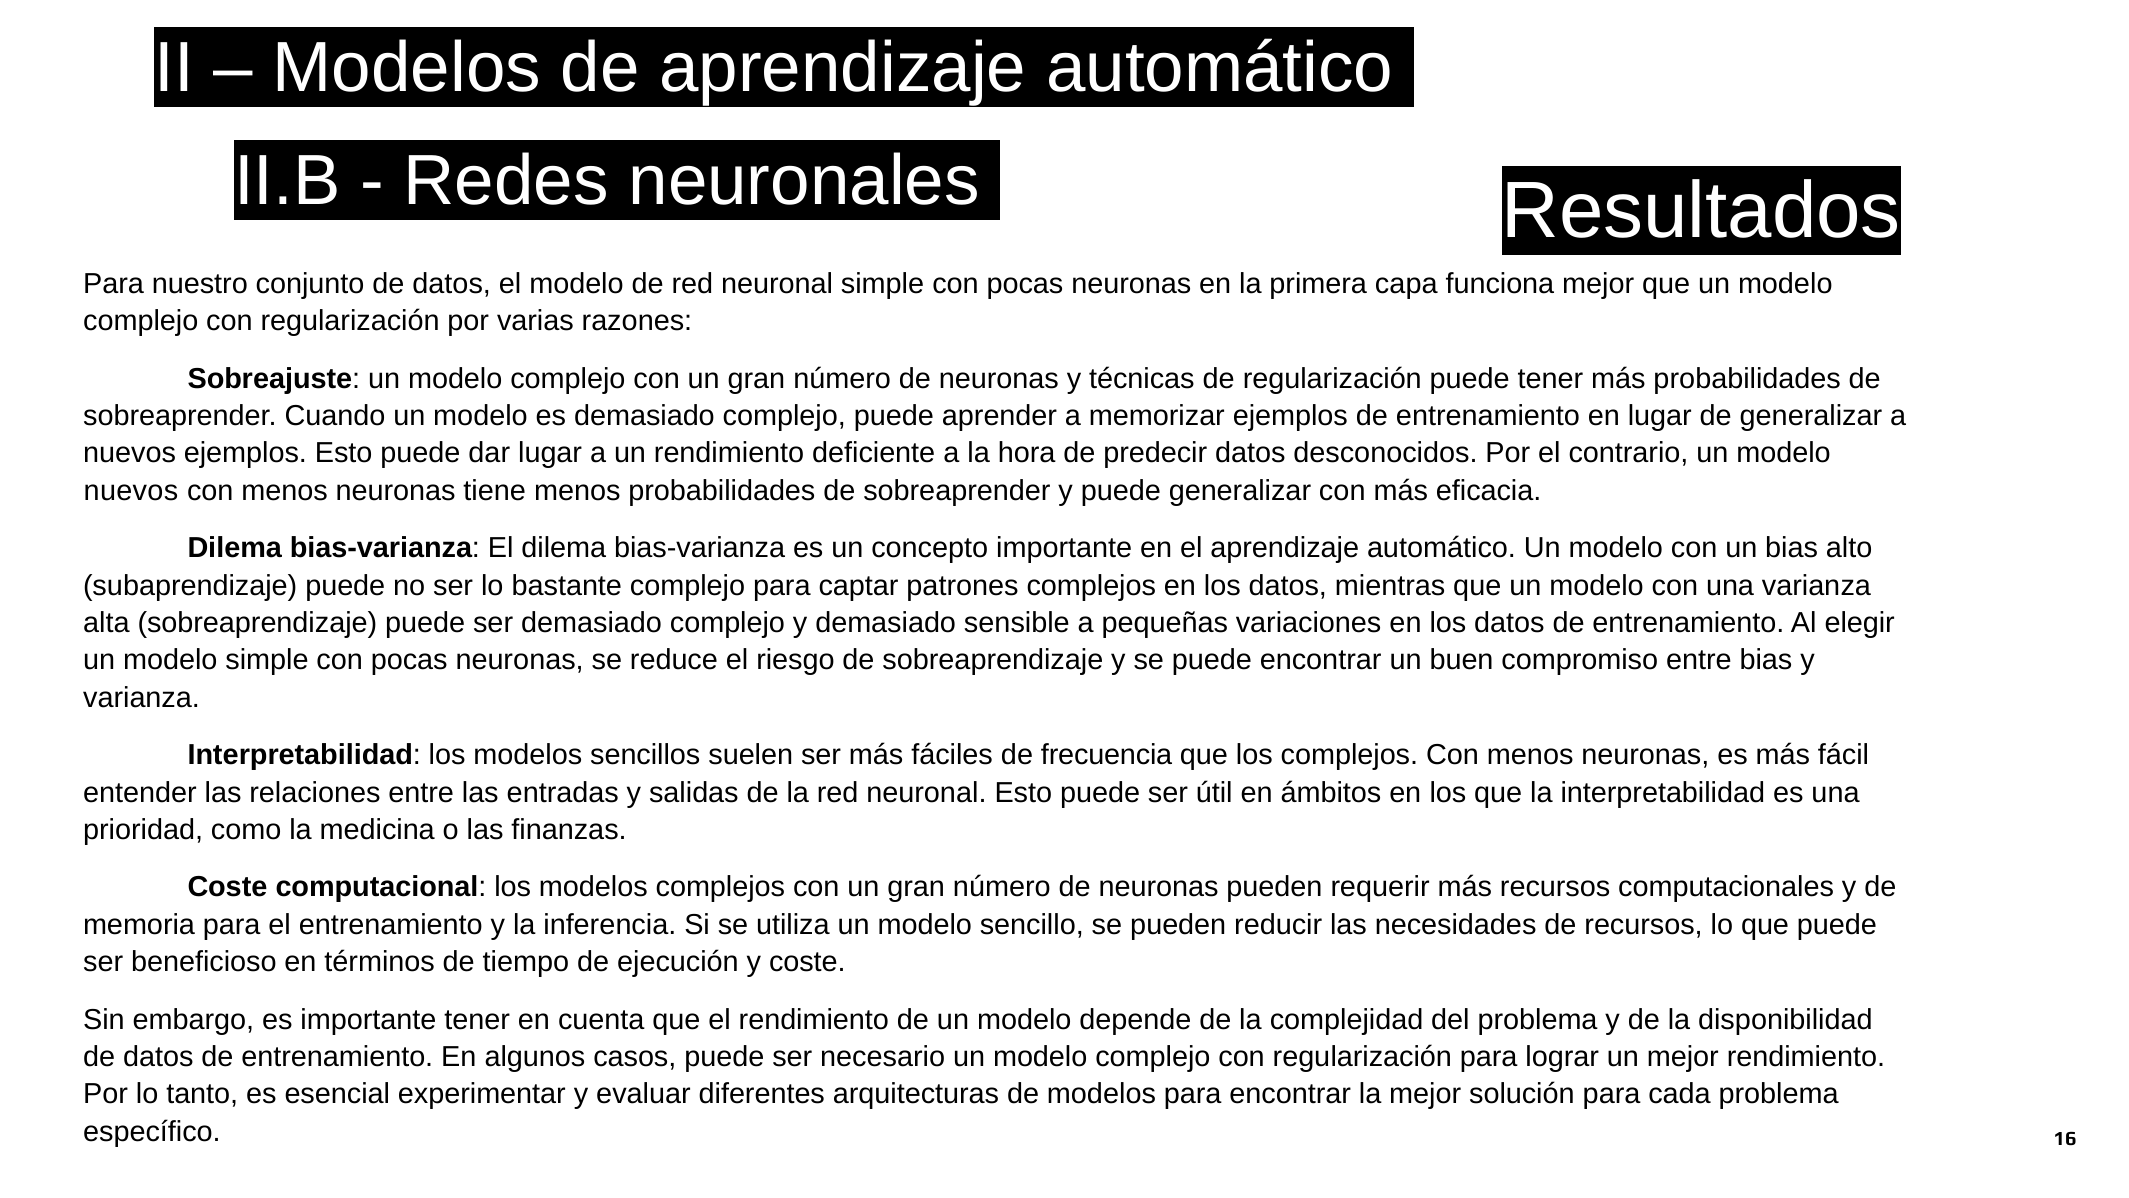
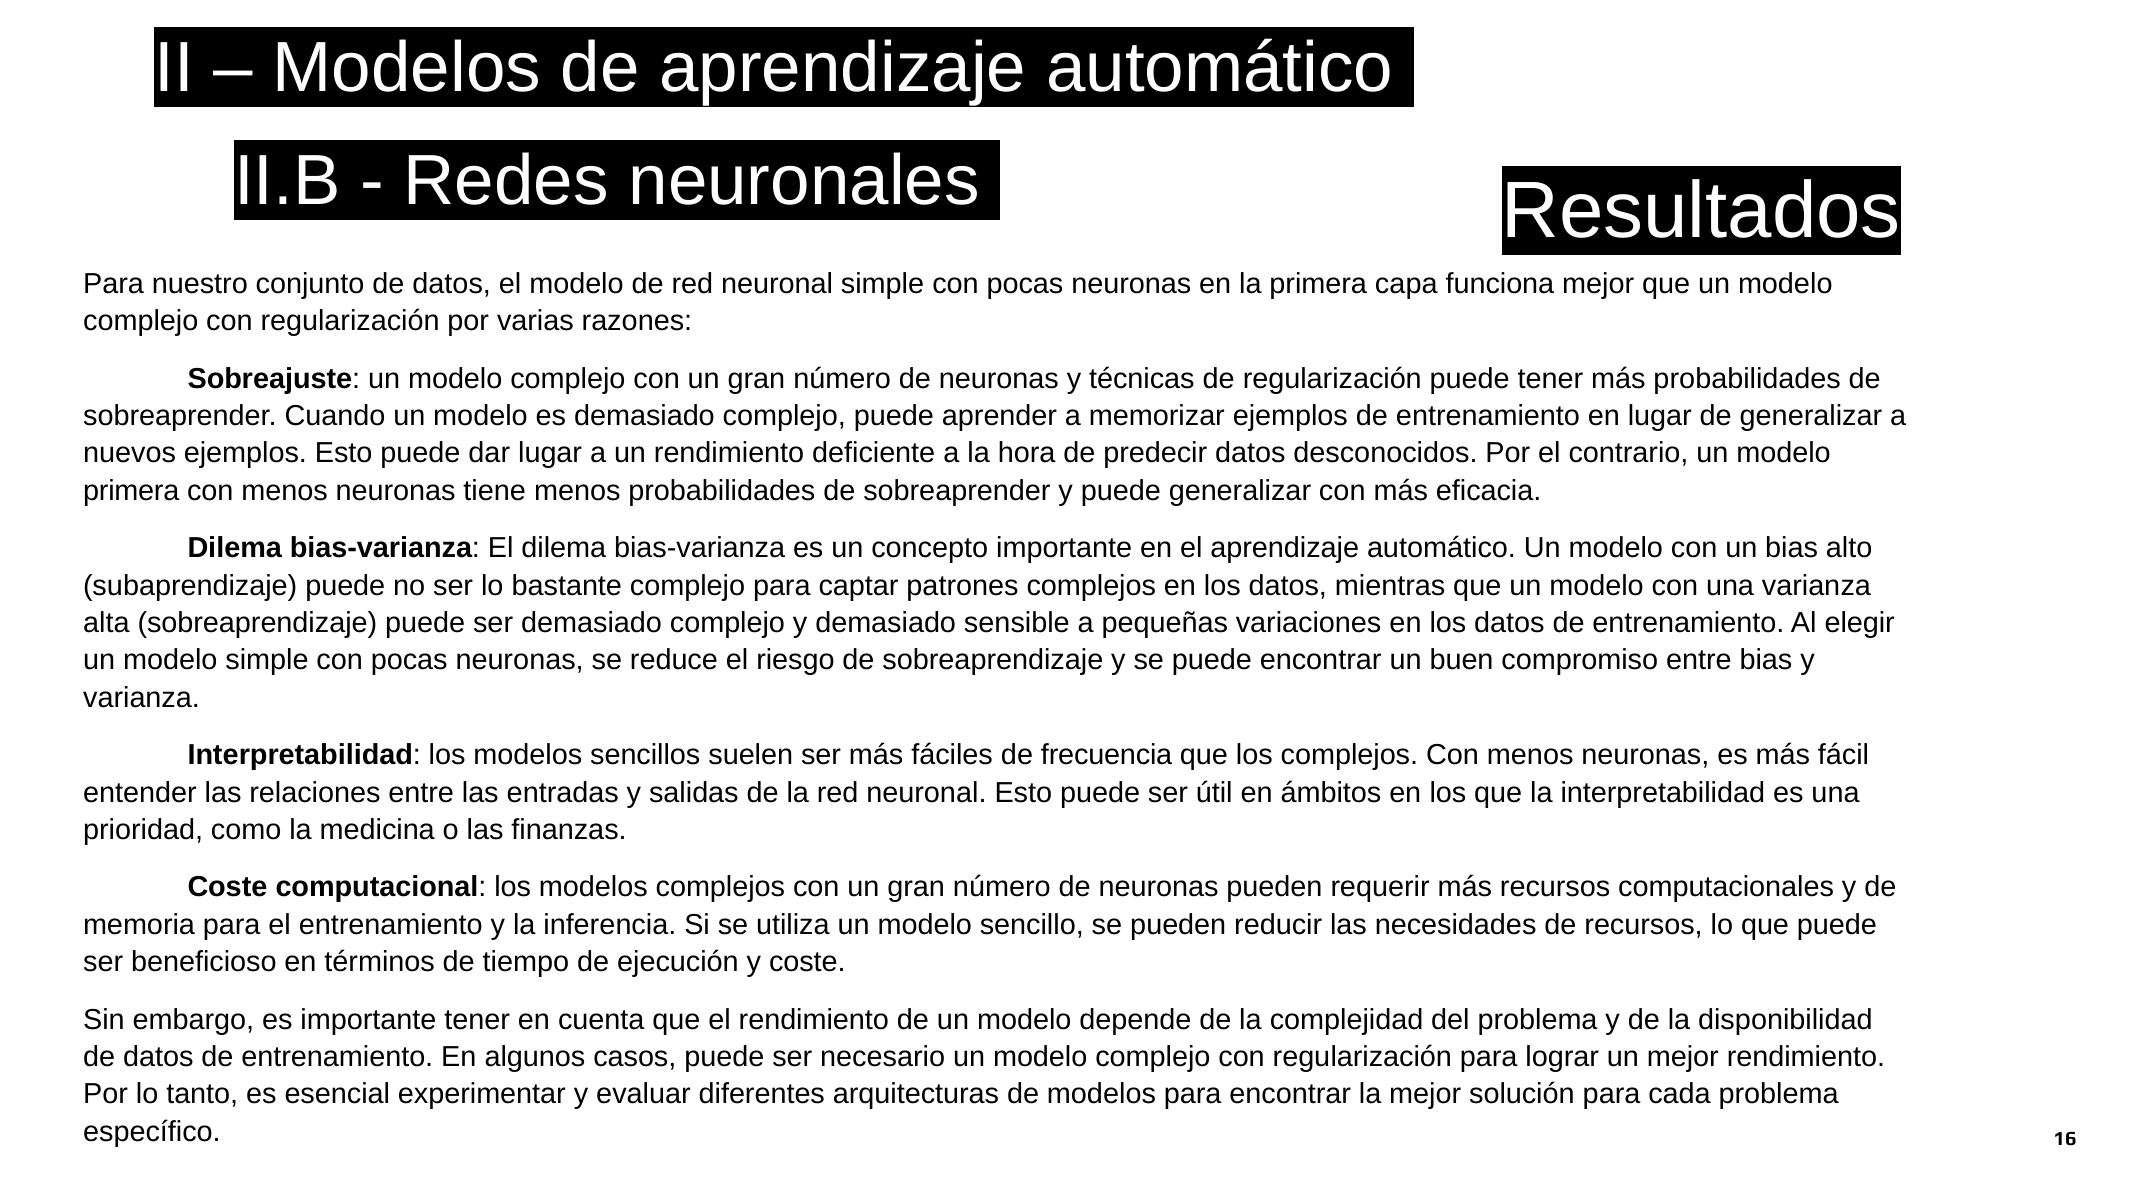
nuevos: nuevos -> primera (131, 491)
